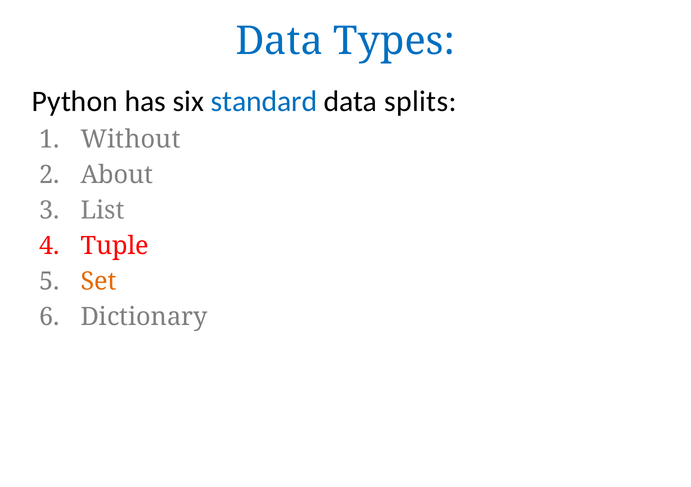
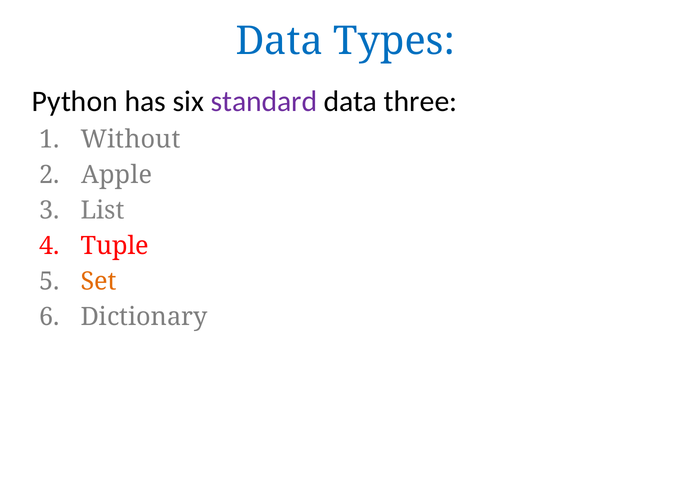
standard colour: blue -> purple (264, 102)
splits: splits -> three (421, 102)
About: About -> Apple (117, 175)
